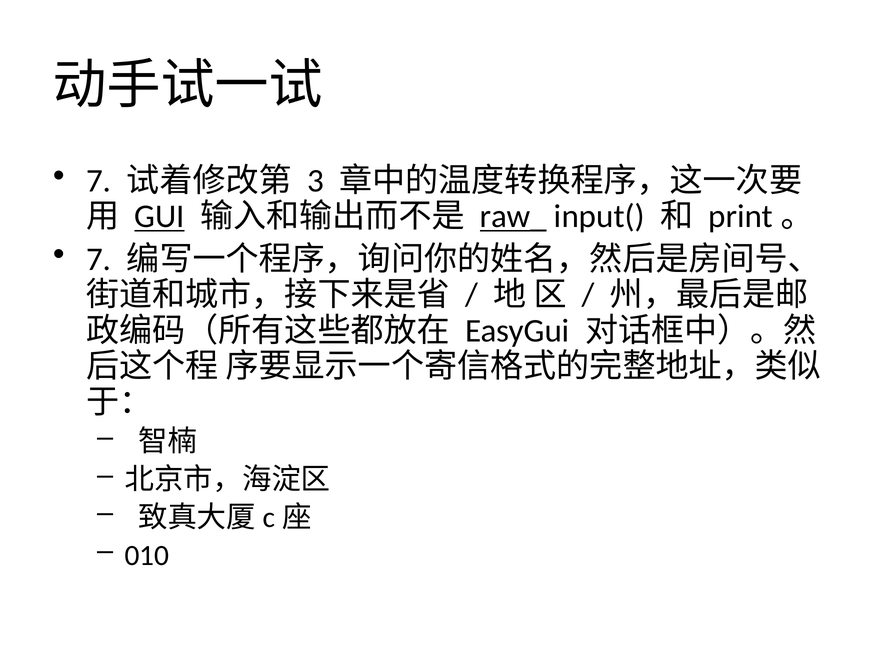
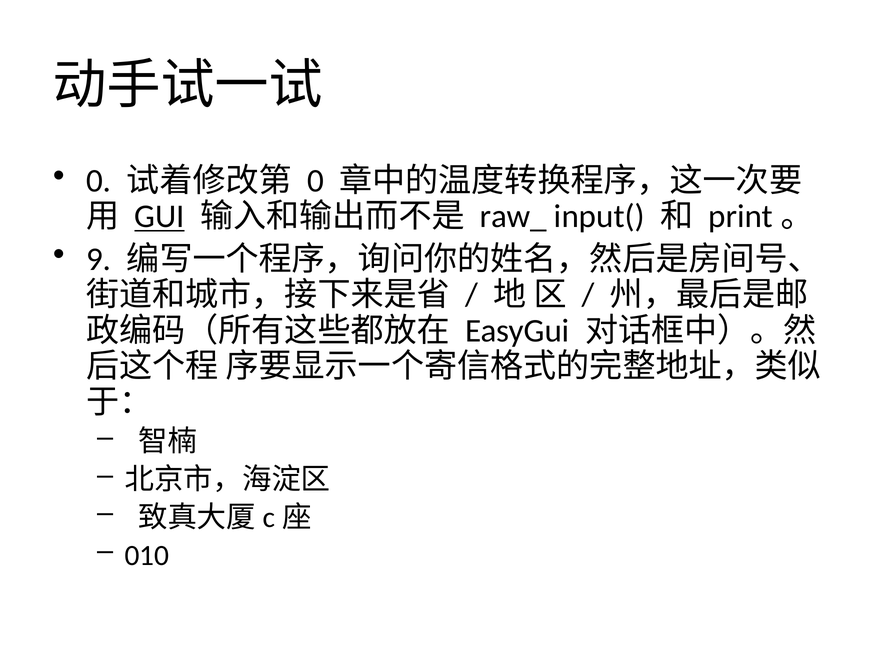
7: 7 -> 0 (99, 181)
3: 3 -> 0 (315, 181)
raw_ underline: present -> none (513, 217)
7: 7 -> 9 (99, 260)
